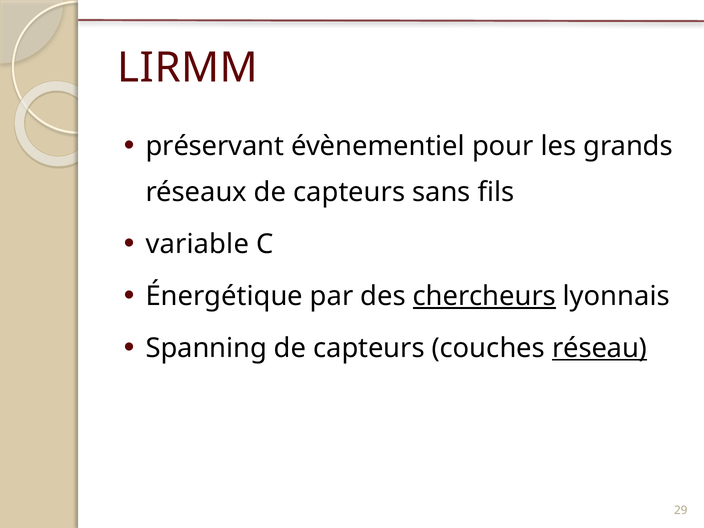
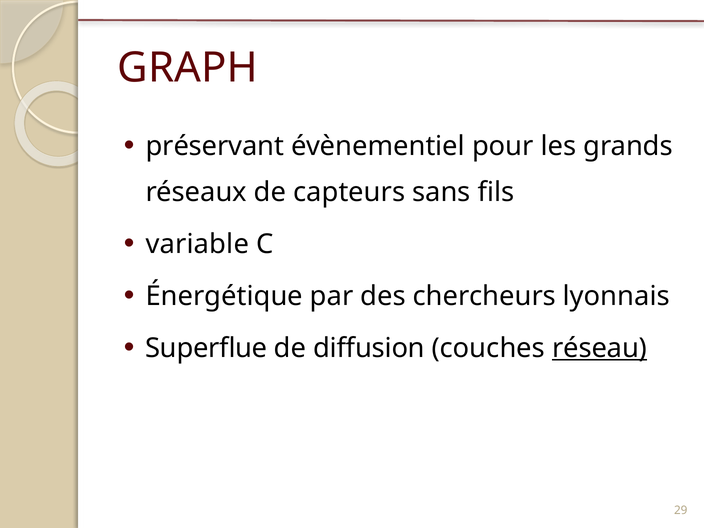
LIRMM: LIRMM -> GRAPH (188, 68)
chercheurs underline: present -> none (484, 296)
Spanning: Spanning -> Superflue (206, 348)
capteurs: capteurs -> diffusion (369, 348)
